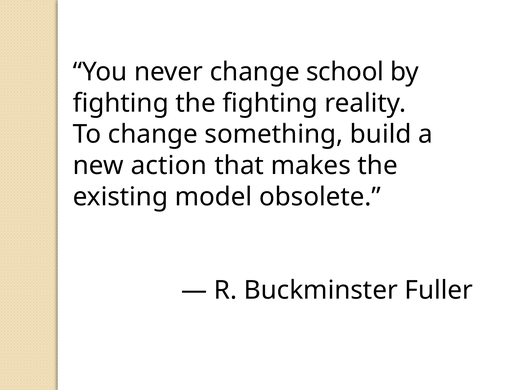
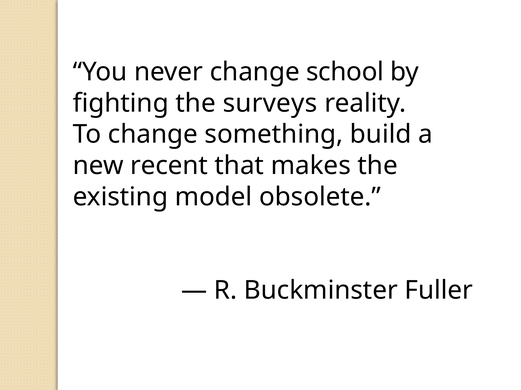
the fighting: fighting -> surveys (270, 103)
action: action -> recent (169, 166)
